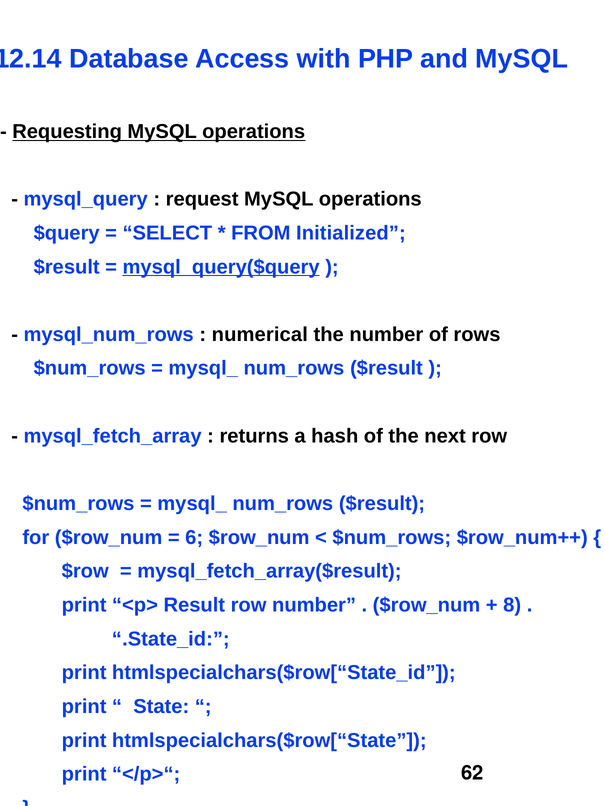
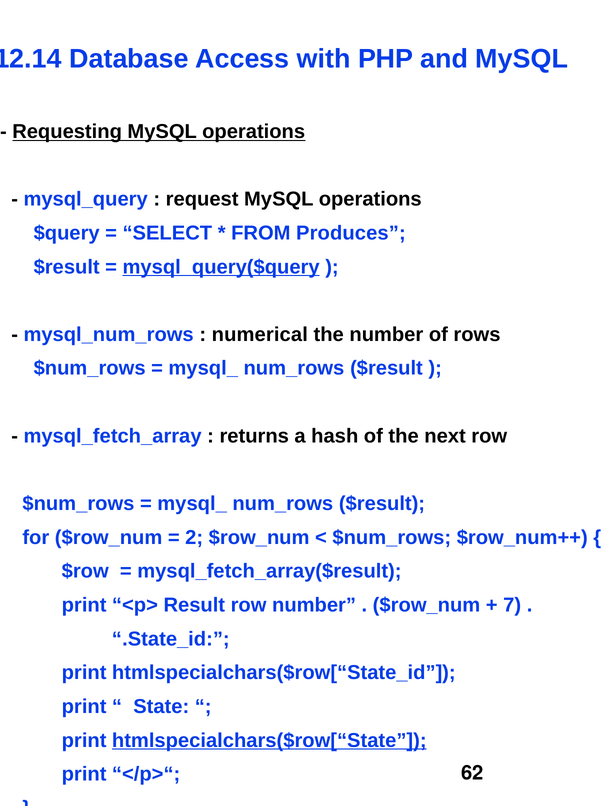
Initialized: Initialized -> Produces (351, 233)
6: 6 -> 2 (194, 538)
8: 8 -> 7 (512, 606)
htmlspecialchars($row[“State underline: none -> present (269, 741)
